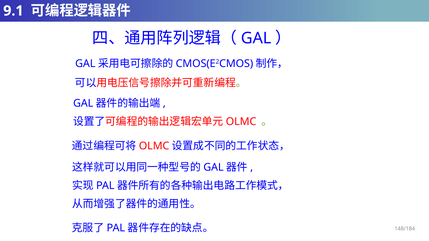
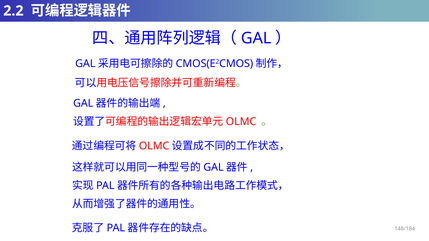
9.1: 9.1 -> 2.2 (13, 11)
